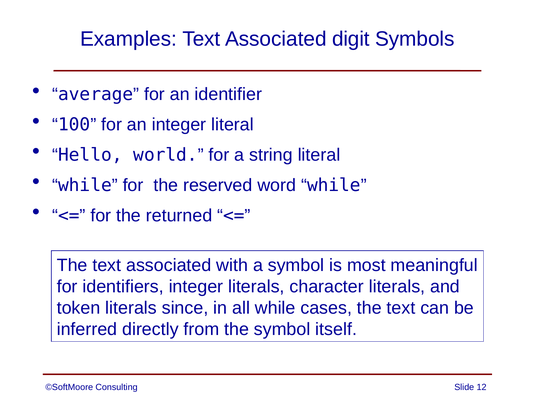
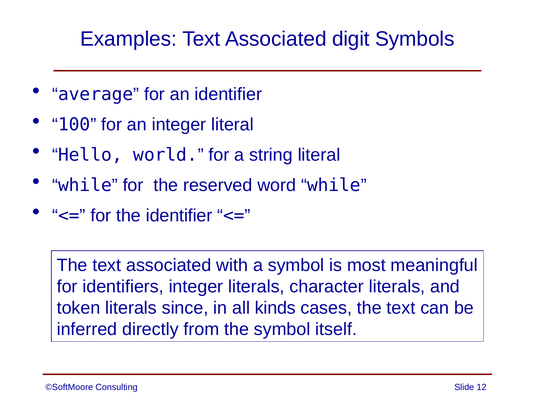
the returned: returned -> identifier (179, 216)
all while: while -> kinds (275, 308)
